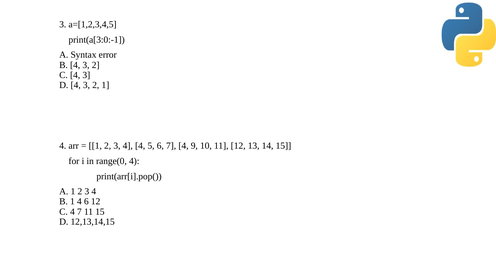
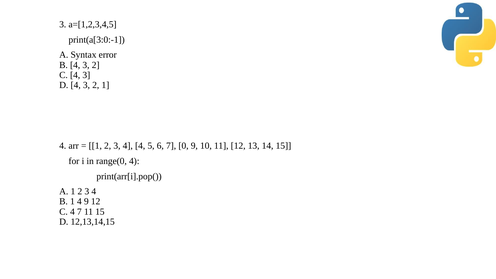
7 4: 4 -> 0 (183, 146)
4 6: 6 -> 9 (86, 202)
